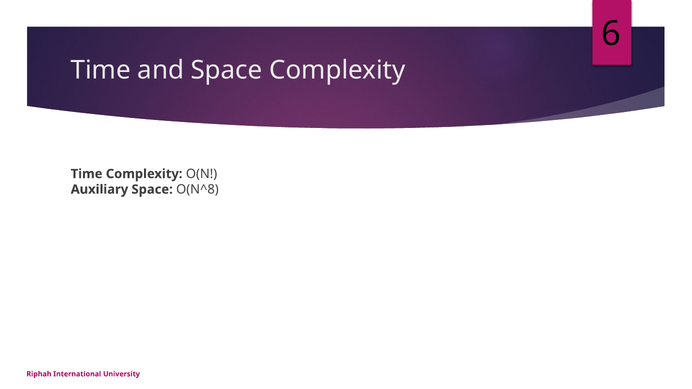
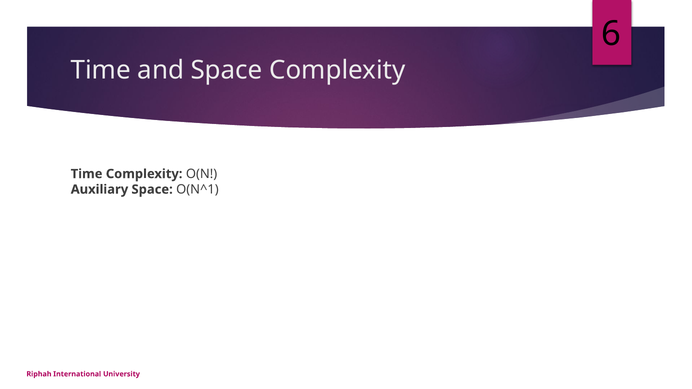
O(N^8: O(N^8 -> O(N^1 (197, 190)
